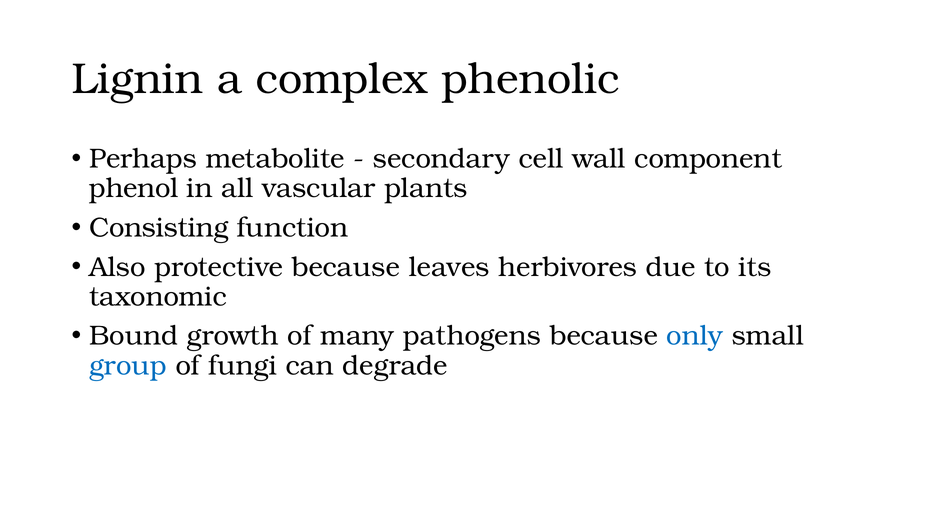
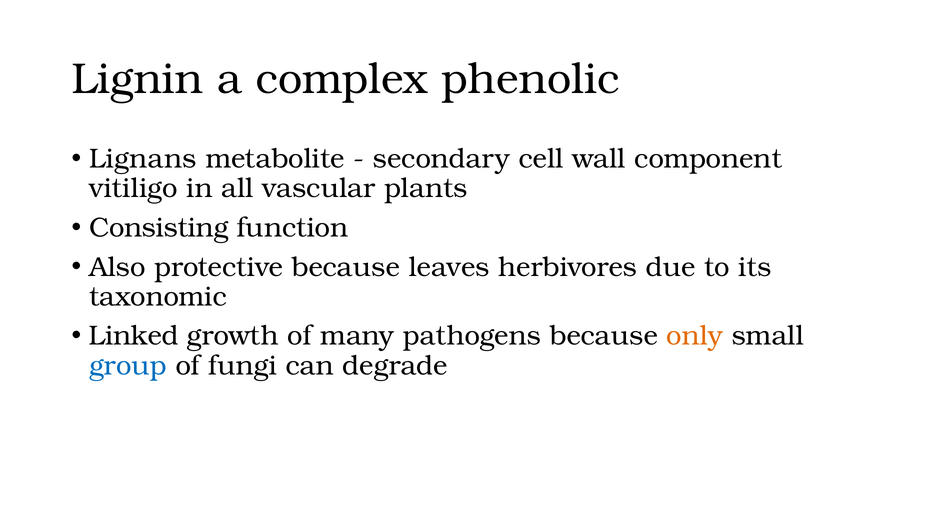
Perhaps: Perhaps -> Lignans (143, 159)
phenol: phenol -> vitiligo (133, 188)
Bound: Bound -> Linked (134, 336)
only colour: blue -> orange (695, 336)
